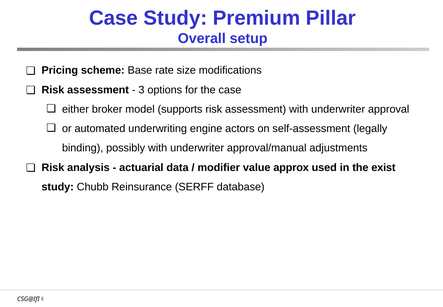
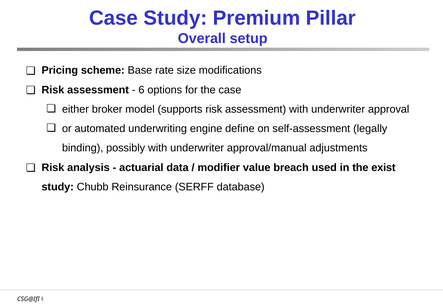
3: 3 -> 6 (141, 90)
actors: actors -> define (240, 129)
approx: approx -> breach (291, 167)
